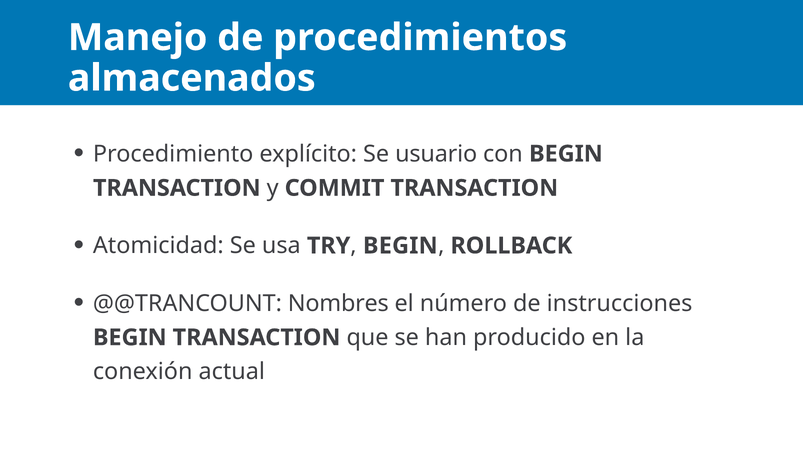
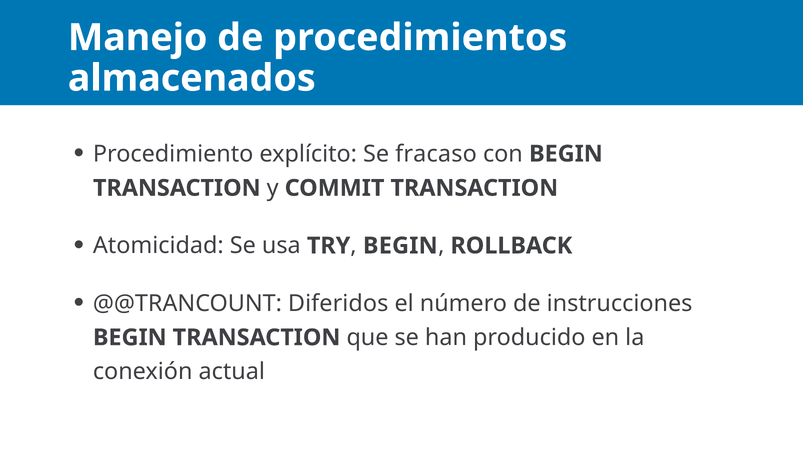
usuario: usuario -> fracaso (436, 154)
Nombres: Nombres -> Diferidos (338, 304)
